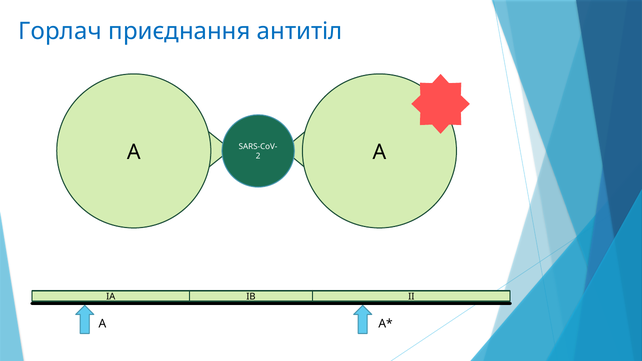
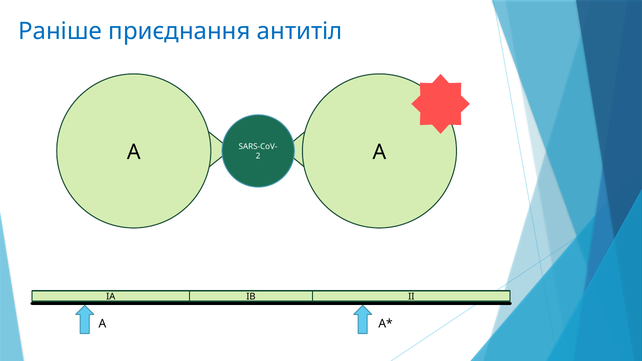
Горлач: Горлач -> Раніше (60, 31)
